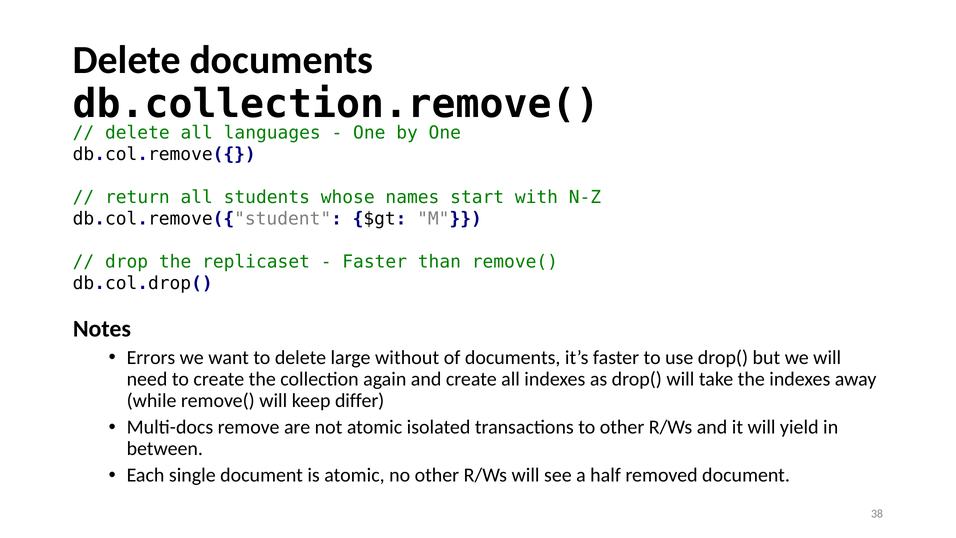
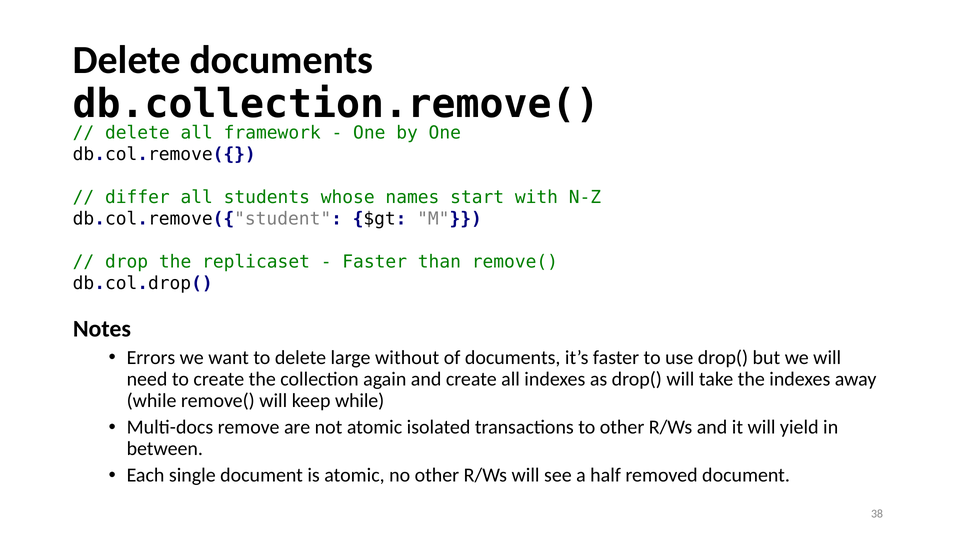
languages: languages -> framework (272, 133)
return: return -> differ (137, 197)
keep differ: differ -> while (360, 401)
